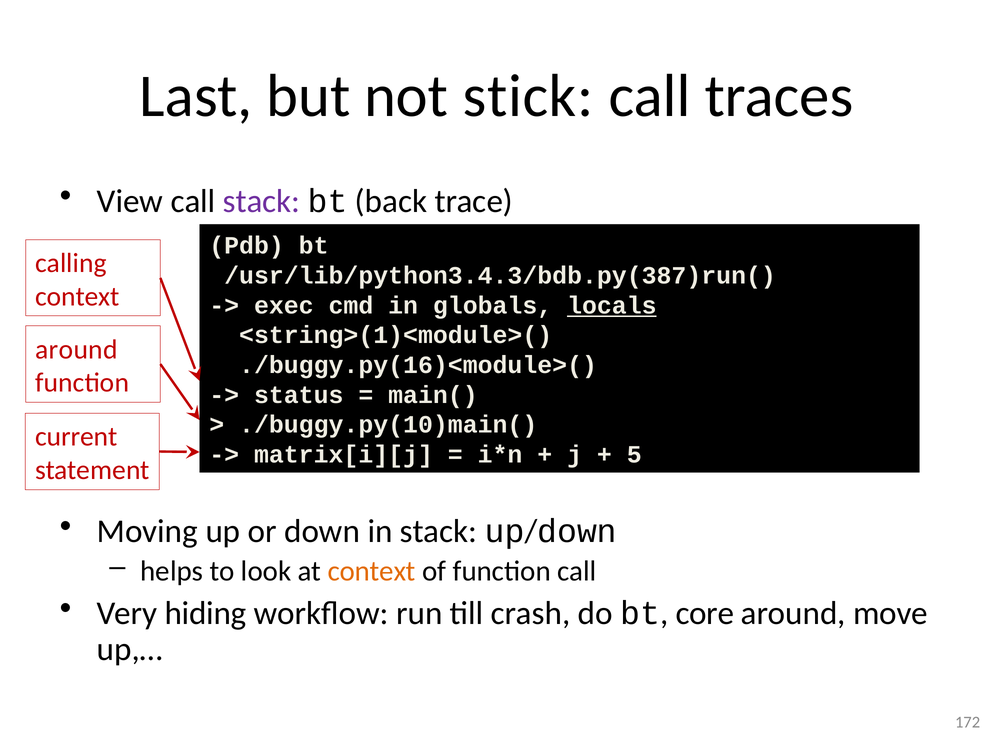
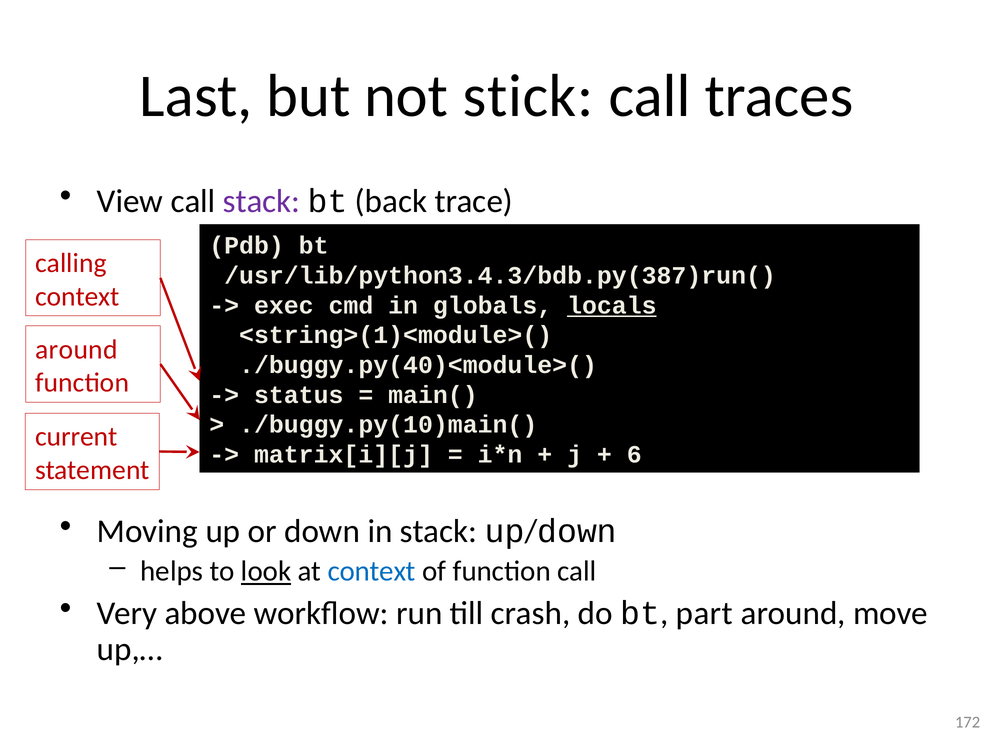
./buggy.py(16)<module>(: ./buggy.py(16)<module>( -> ./buggy.py(40)<module>( (418, 365)
5: 5 -> 6 (634, 454)
look underline: none -> present (266, 571)
context colour: orange -> blue (372, 571)
hiding: hiding -> above (206, 613)
core: core -> part (704, 613)
